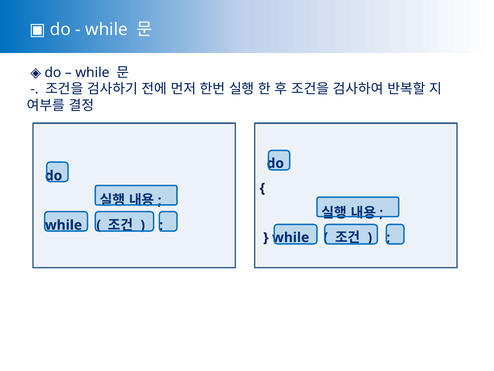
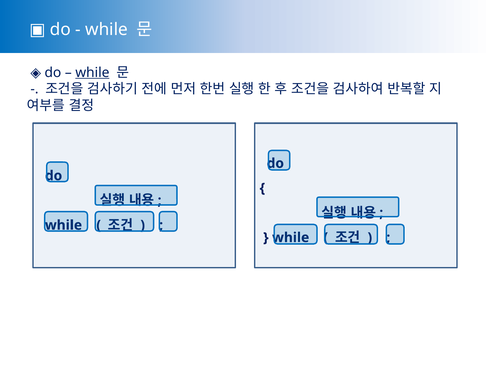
while underline: none -> present (92, 72)
